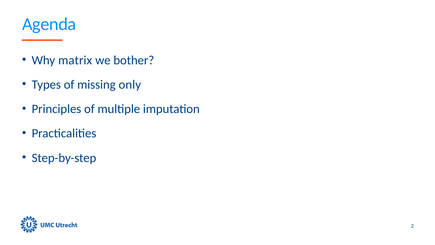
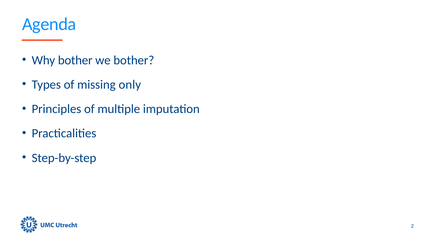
Why matrix: matrix -> bother (75, 60)
